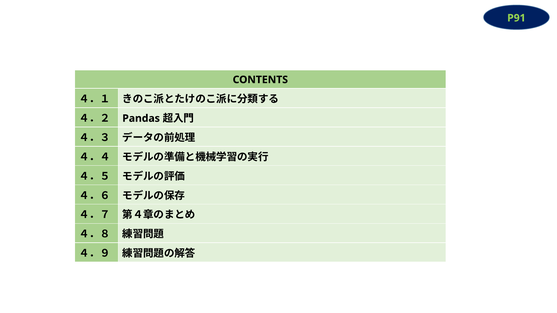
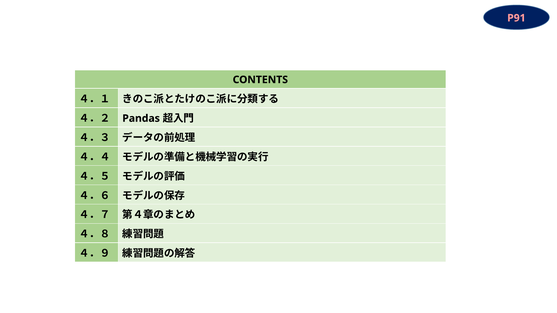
P91 colour: light green -> pink (516, 18)
